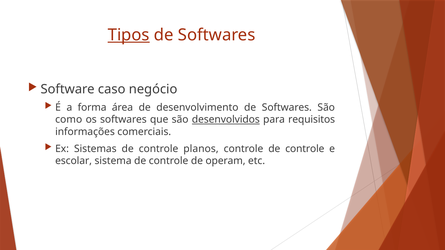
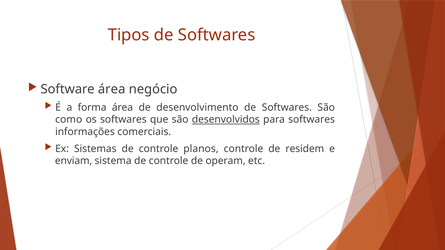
Tipos underline: present -> none (129, 35)
Software caso: caso -> área (112, 89)
para requisitos: requisitos -> softwares (312, 120)
controle de controle: controle -> residem (305, 149)
escolar: escolar -> enviam (74, 161)
